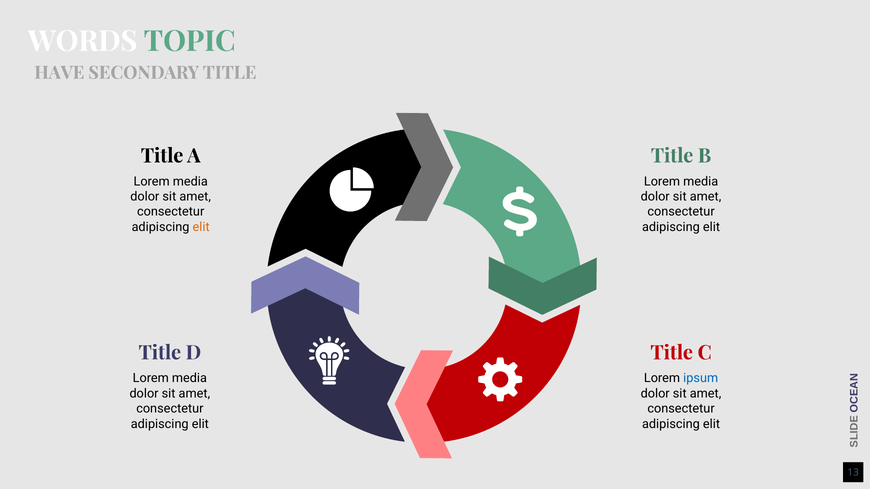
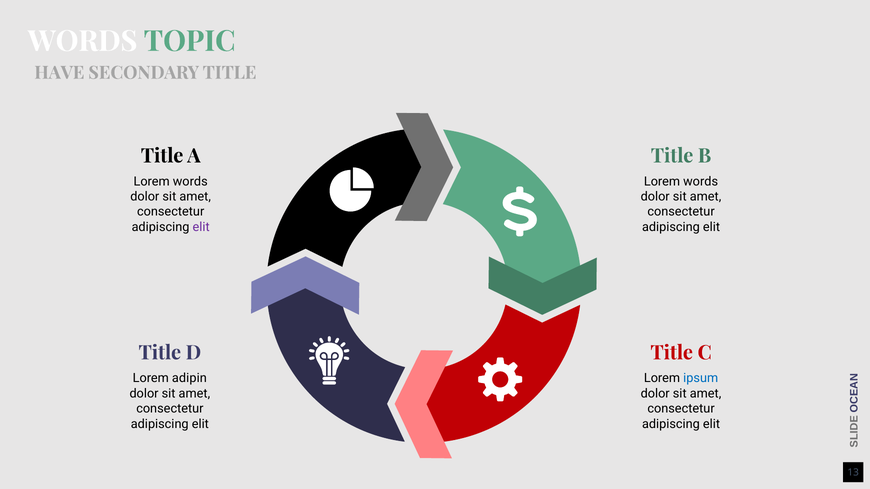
media: media -> words (190, 181)
media: media -> words (701, 181)
elit colour: orange -> purple (201, 227)
media: media -> adipin (189, 378)
